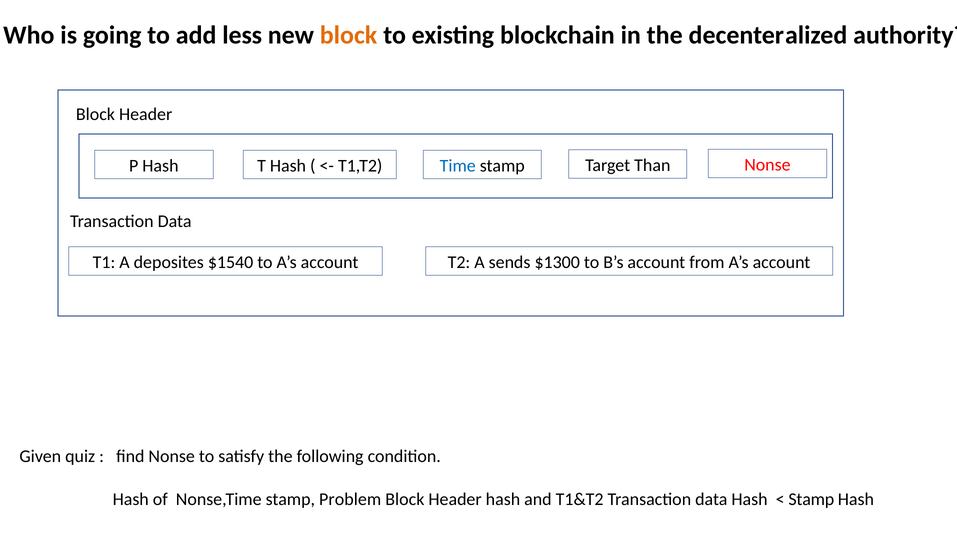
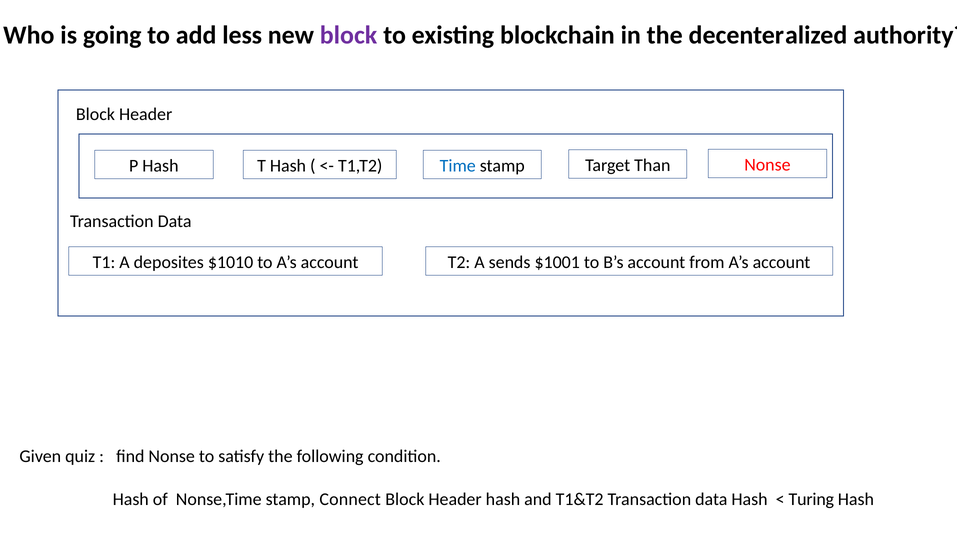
block colour: orange -> purple (349, 35)
$1540: $1540 -> $1010 (231, 263)
$1300: $1300 -> $1001 (557, 263)
Problem: Problem -> Connect (350, 500)
Stamp: Stamp -> Turing (811, 500)
